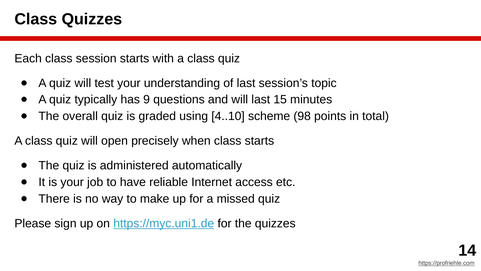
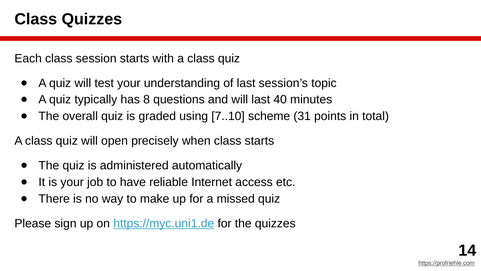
9: 9 -> 8 (147, 100)
15: 15 -> 40 (280, 100)
4..10: 4..10 -> 7..10 (228, 116)
98: 98 -> 31 (302, 116)
